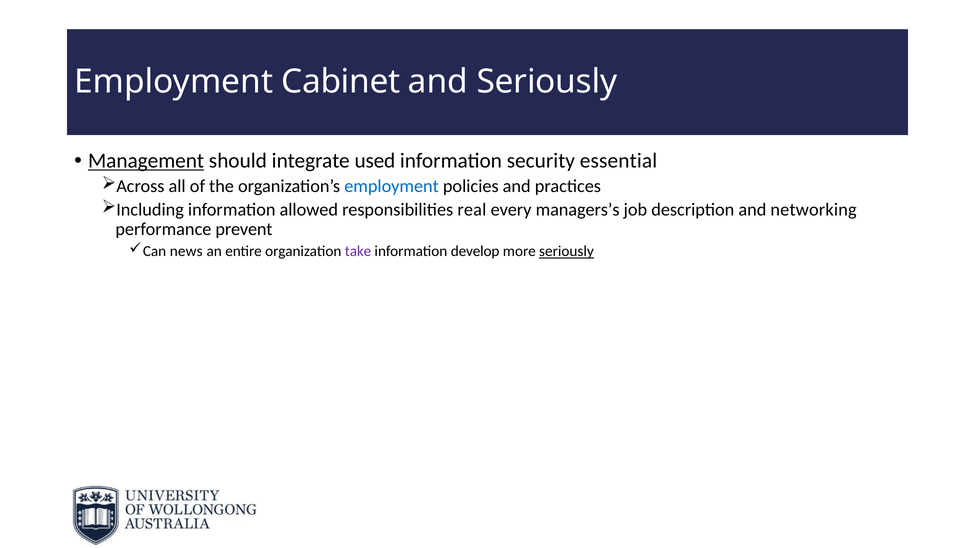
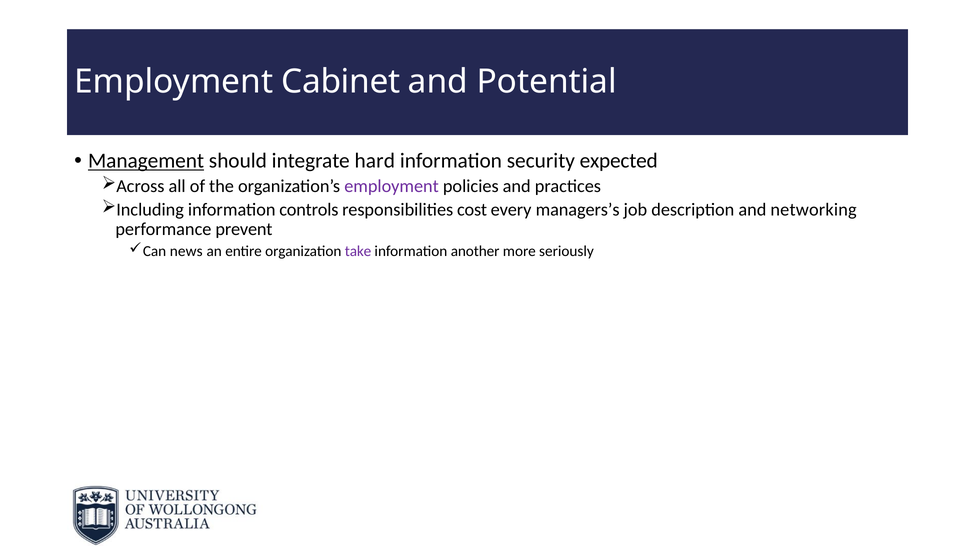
and Seriously: Seriously -> Potential (547, 82)
used: used -> hard (375, 161)
essential: essential -> expected (619, 161)
employment colour: blue -> purple (392, 186)
allowed: allowed -> controls (309, 210)
real: real -> cost (472, 210)
develop: develop -> another (475, 251)
seriously underline: present -> none (566, 251)
